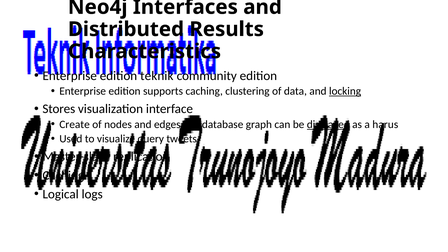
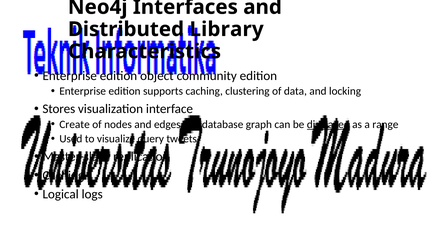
Results: Results -> Library (227, 29)
teknik: teknik -> object (157, 76)
locking underline: present -> none (345, 91)
harus: harus -> range (385, 124)
